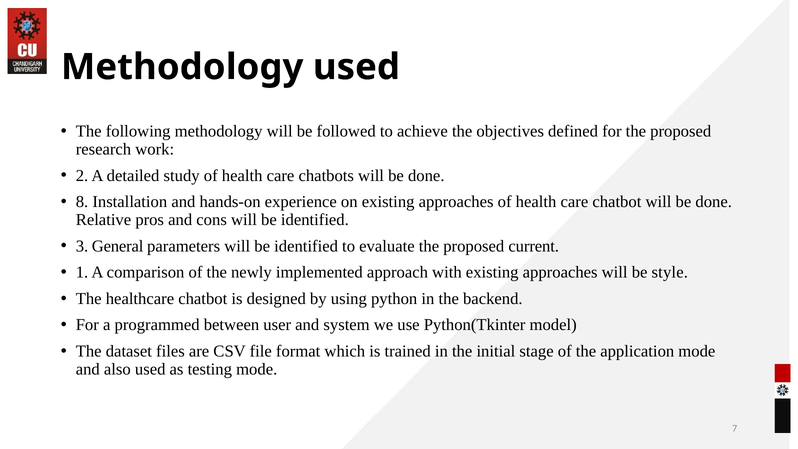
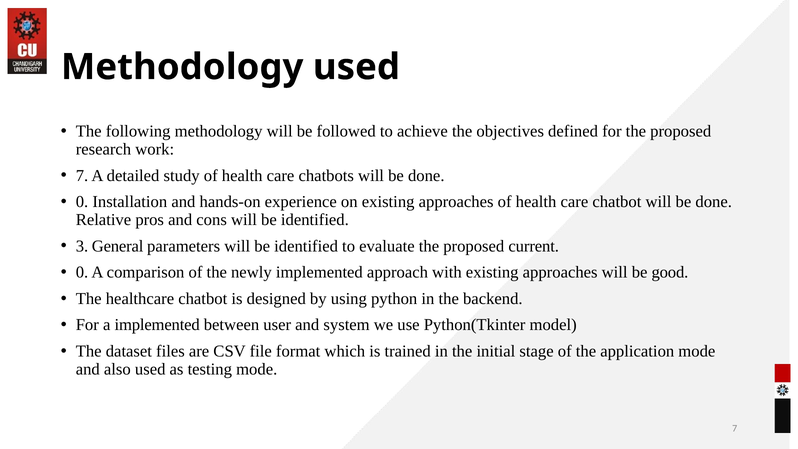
2: 2 -> 7 (82, 176)
8: 8 -> 0 (82, 202)
1: 1 -> 0 (82, 272)
style: style -> good (670, 272)
a programmed: programmed -> implemented (157, 325)
